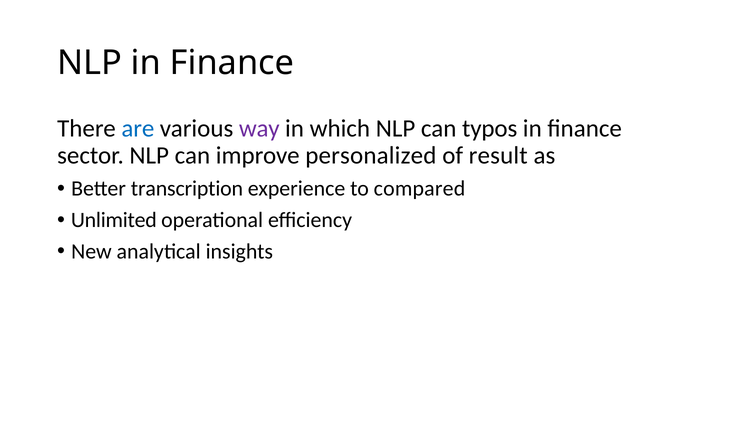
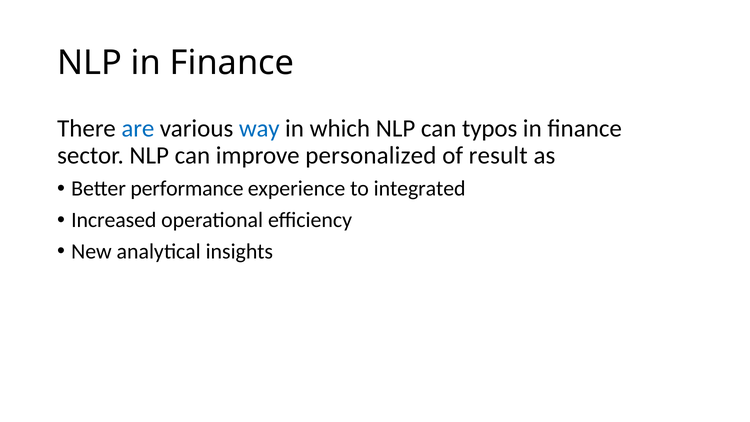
way colour: purple -> blue (259, 128)
transcription: transcription -> performance (187, 189)
compared: compared -> integrated (420, 189)
Unlimited: Unlimited -> Increased (114, 220)
